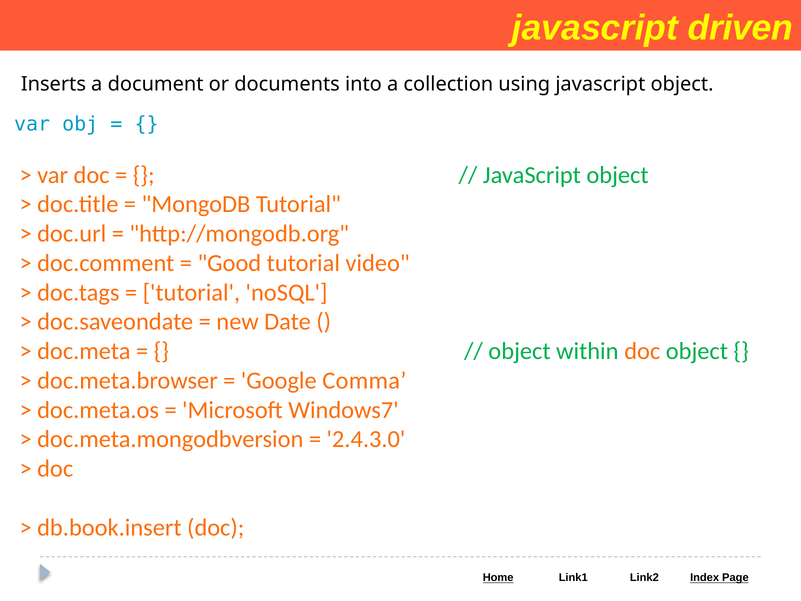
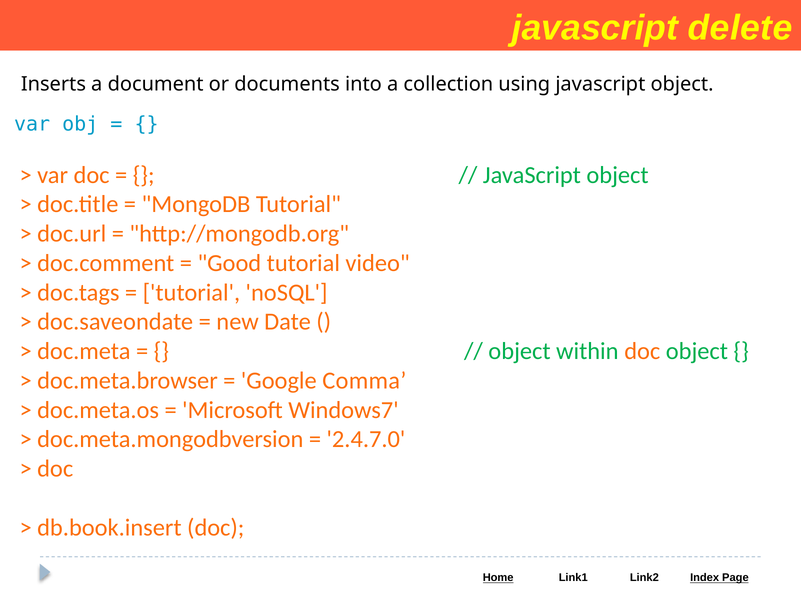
driven: driven -> delete (740, 28)
2.4.3.0: 2.4.3.0 -> 2.4.7.0 (366, 439)
